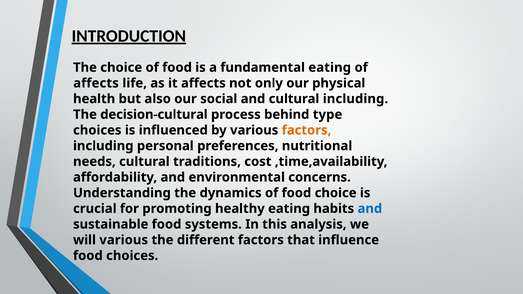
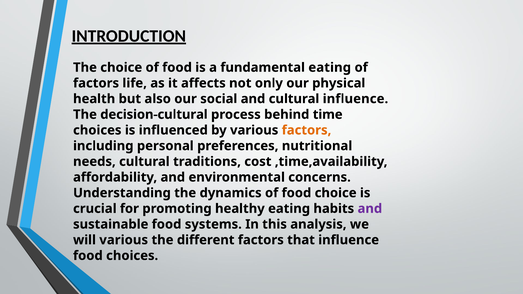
affects: affects -> factors (96, 83)
cultural including: including -> influence (355, 99)
type: type -> time (328, 115)
and colour: blue -> purple (370, 209)
